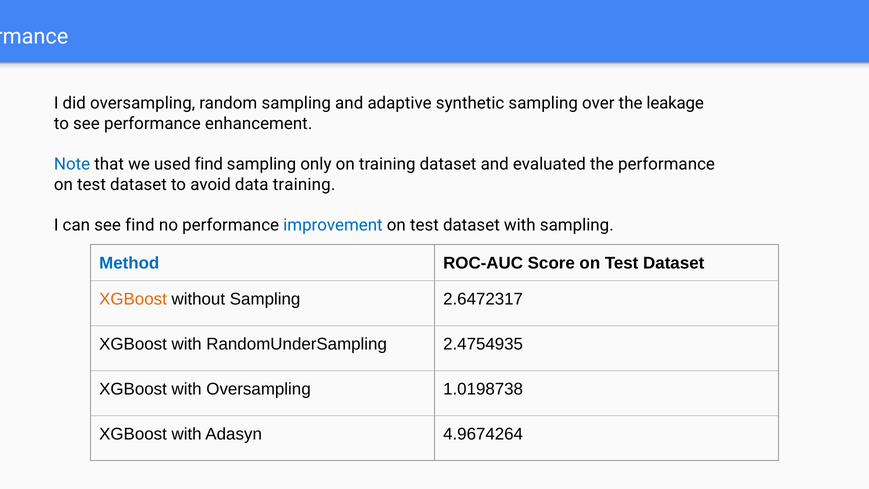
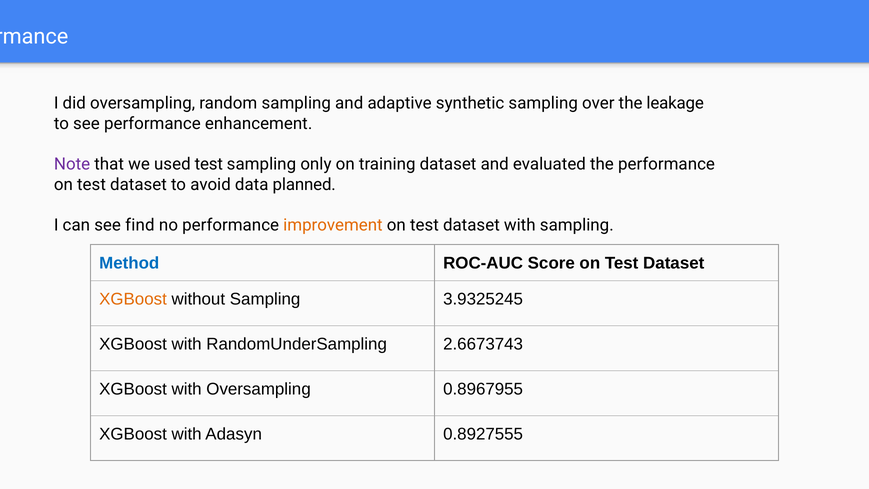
Note colour: blue -> purple (72, 164)
used find: find -> test (209, 164)
data training: training -> planned (304, 184)
improvement colour: blue -> orange (333, 225)
2.6472317: 2.6472317 -> 3.9325245 (483, 299)
2.4754935: 2.4754935 -> 2.6673743 (483, 344)
1.0198738: 1.0198738 -> 0.8967955 (483, 389)
4.9674264: 4.9674264 -> 0.8927555 (483, 434)
